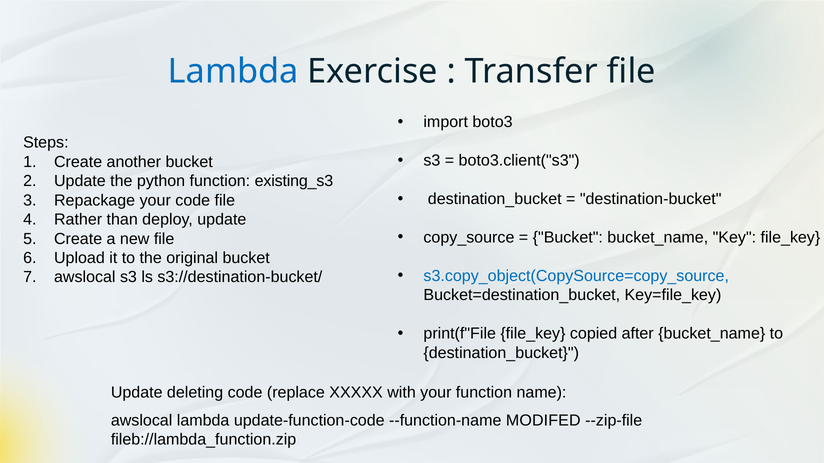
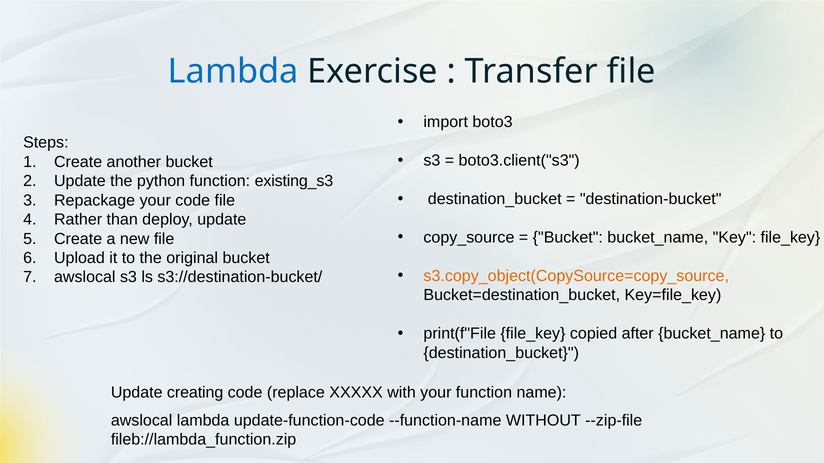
s3.copy_object(CopySource=copy_source colour: blue -> orange (576, 276)
deleting: deleting -> creating (195, 393)
MODIFED: MODIFED -> WITHOUT (543, 421)
